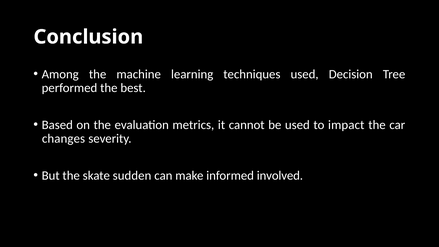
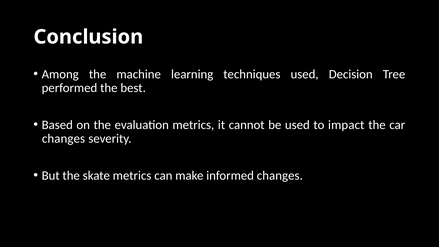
skate sudden: sudden -> metrics (132, 176)
informed involved: involved -> changes (280, 176)
